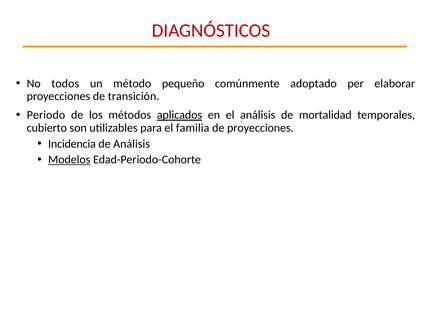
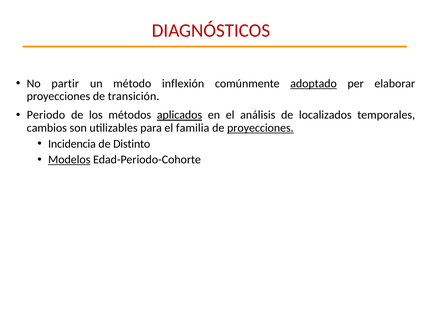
todos: todos -> partir (65, 83)
pequeño: pequeño -> inflexión (183, 83)
adoptado underline: none -> present (314, 83)
mortalidad: mortalidad -> localizados (325, 115)
cubierto: cubierto -> cambios (47, 128)
proyecciones underline: none -> present (260, 128)
de Análisis: Análisis -> Distinto (132, 144)
